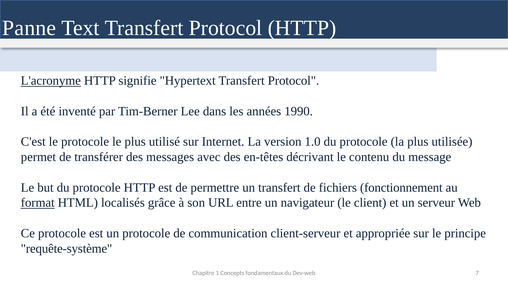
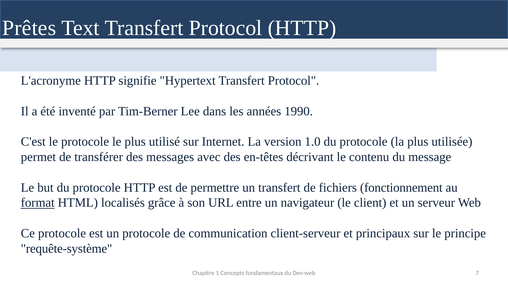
Panne: Panne -> Prêtes (29, 28)
L'acronyme underline: present -> none (51, 81)
appropriée: appropriée -> principaux (383, 233)
